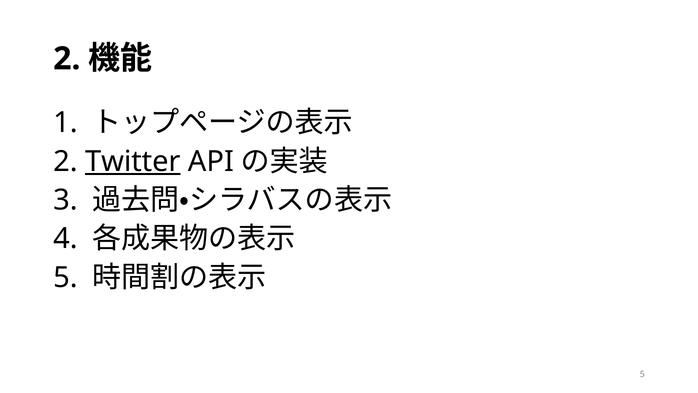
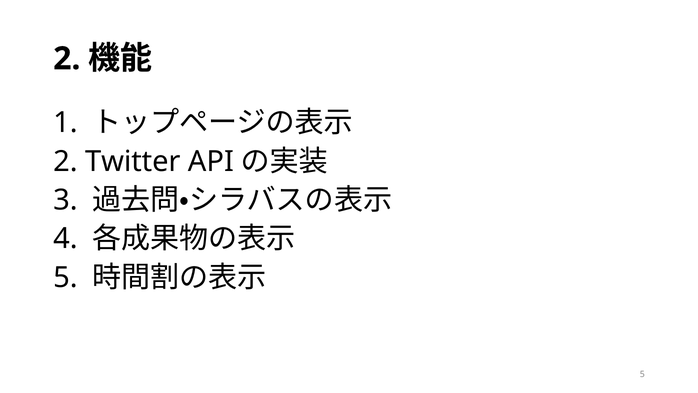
Twitter underline: present -> none (133, 161)
